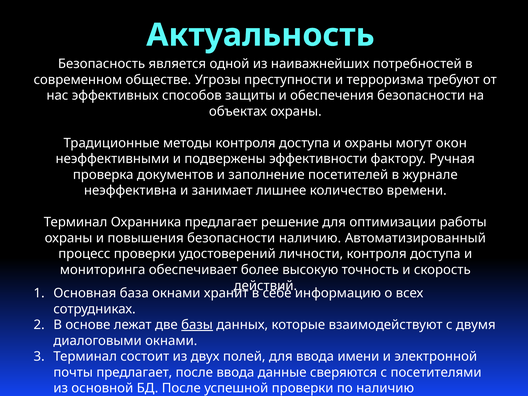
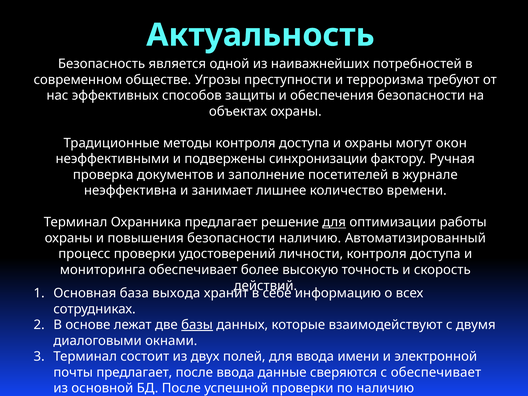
эффективности: эффективности -> синхронизации (318, 159)
для underline: none -> present (334, 222)
база окнами: окнами -> выхода (176, 293)
с посетителями: посетителями -> обеспечивает (436, 372)
